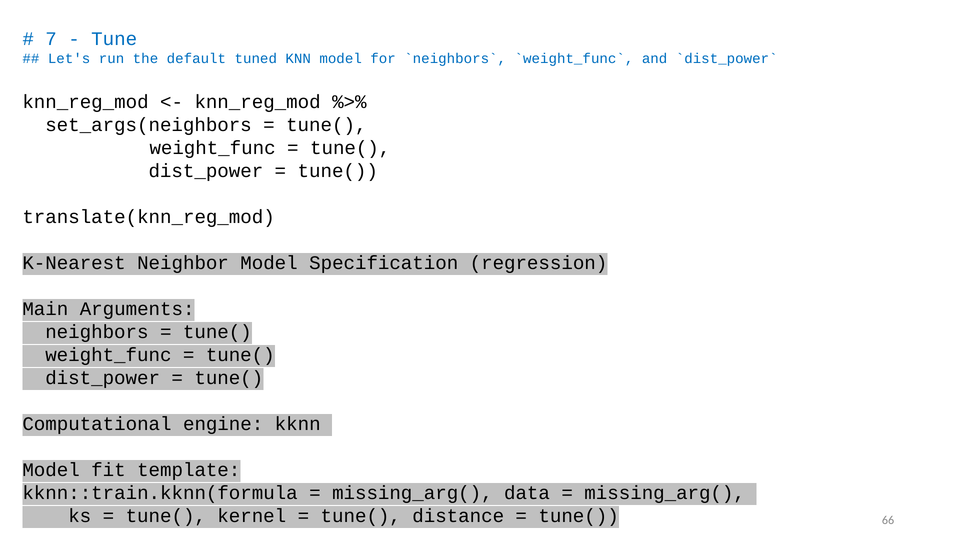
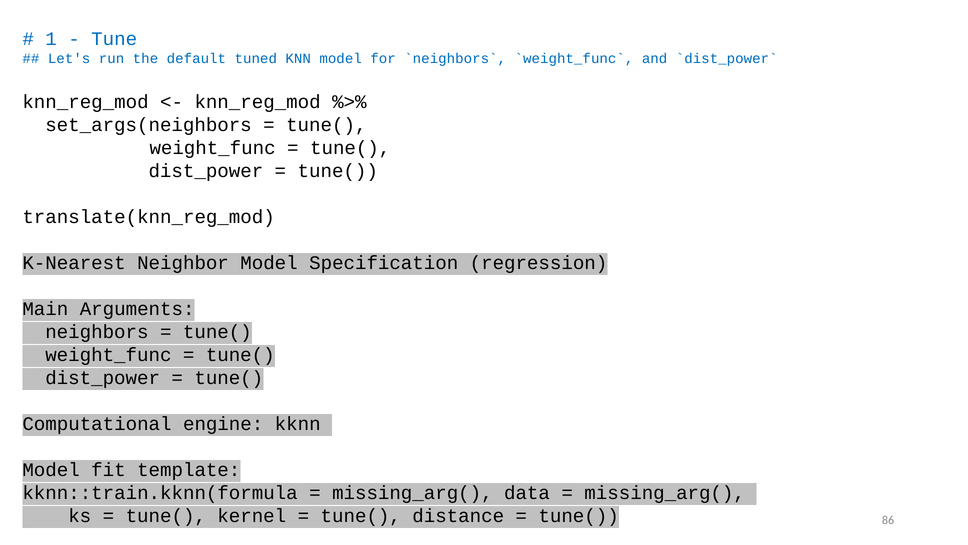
7: 7 -> 1 (51, 39)
66: 66 -> 86 (888, 520)
